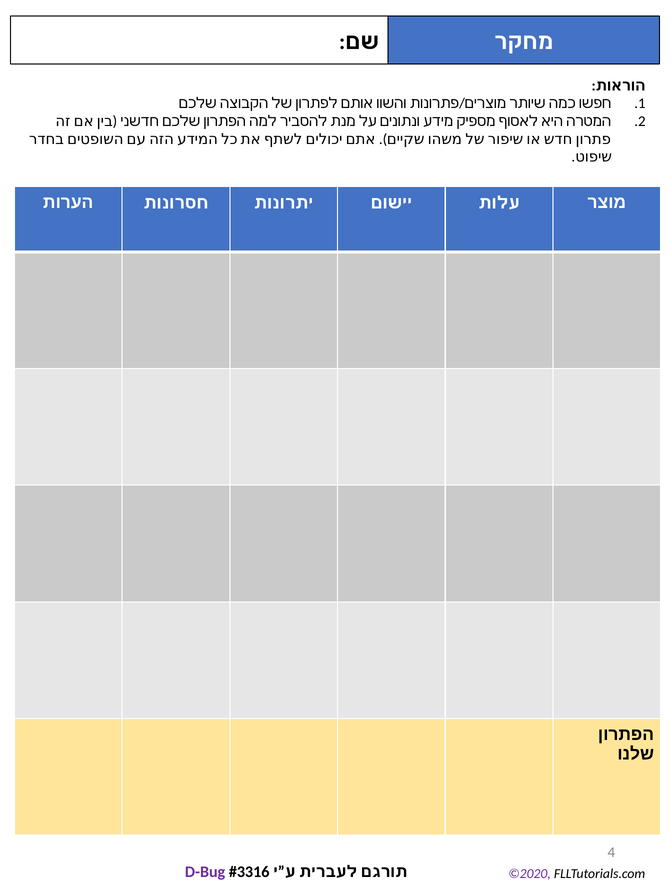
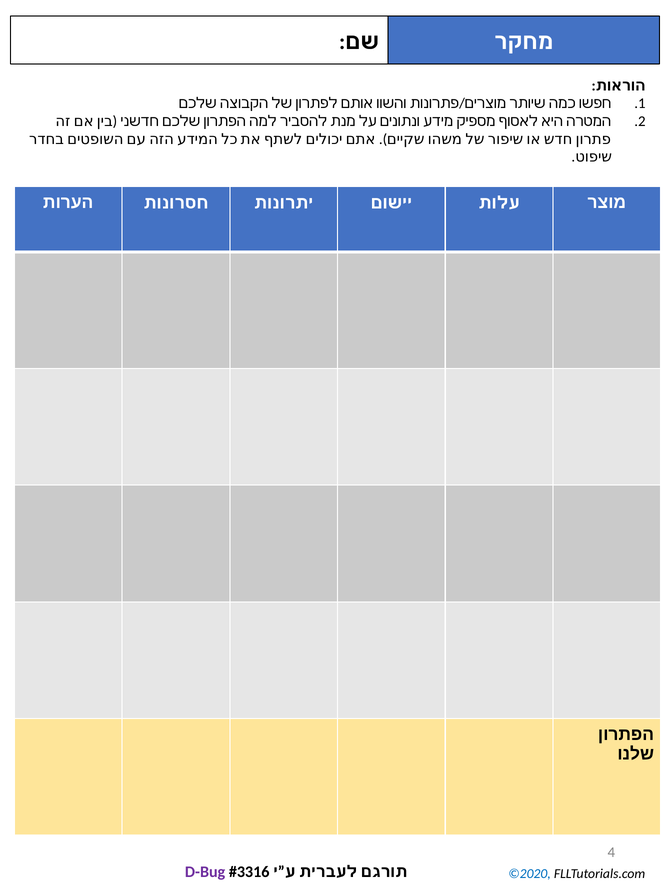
©2020 colour: purple -> blue (530, 874)
